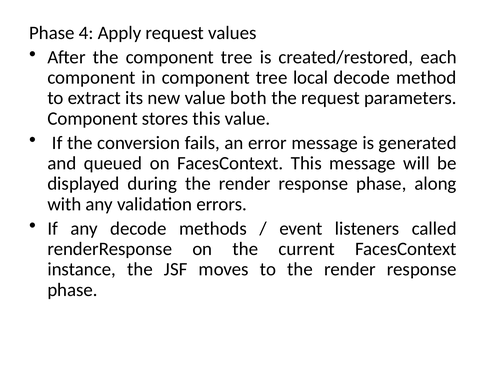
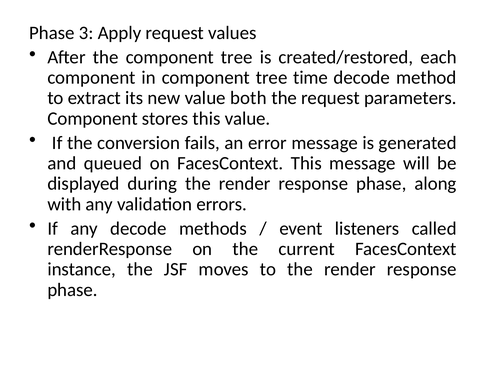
4: 4 -> 3 (86, 33)
local: local -> time (311, 77)
